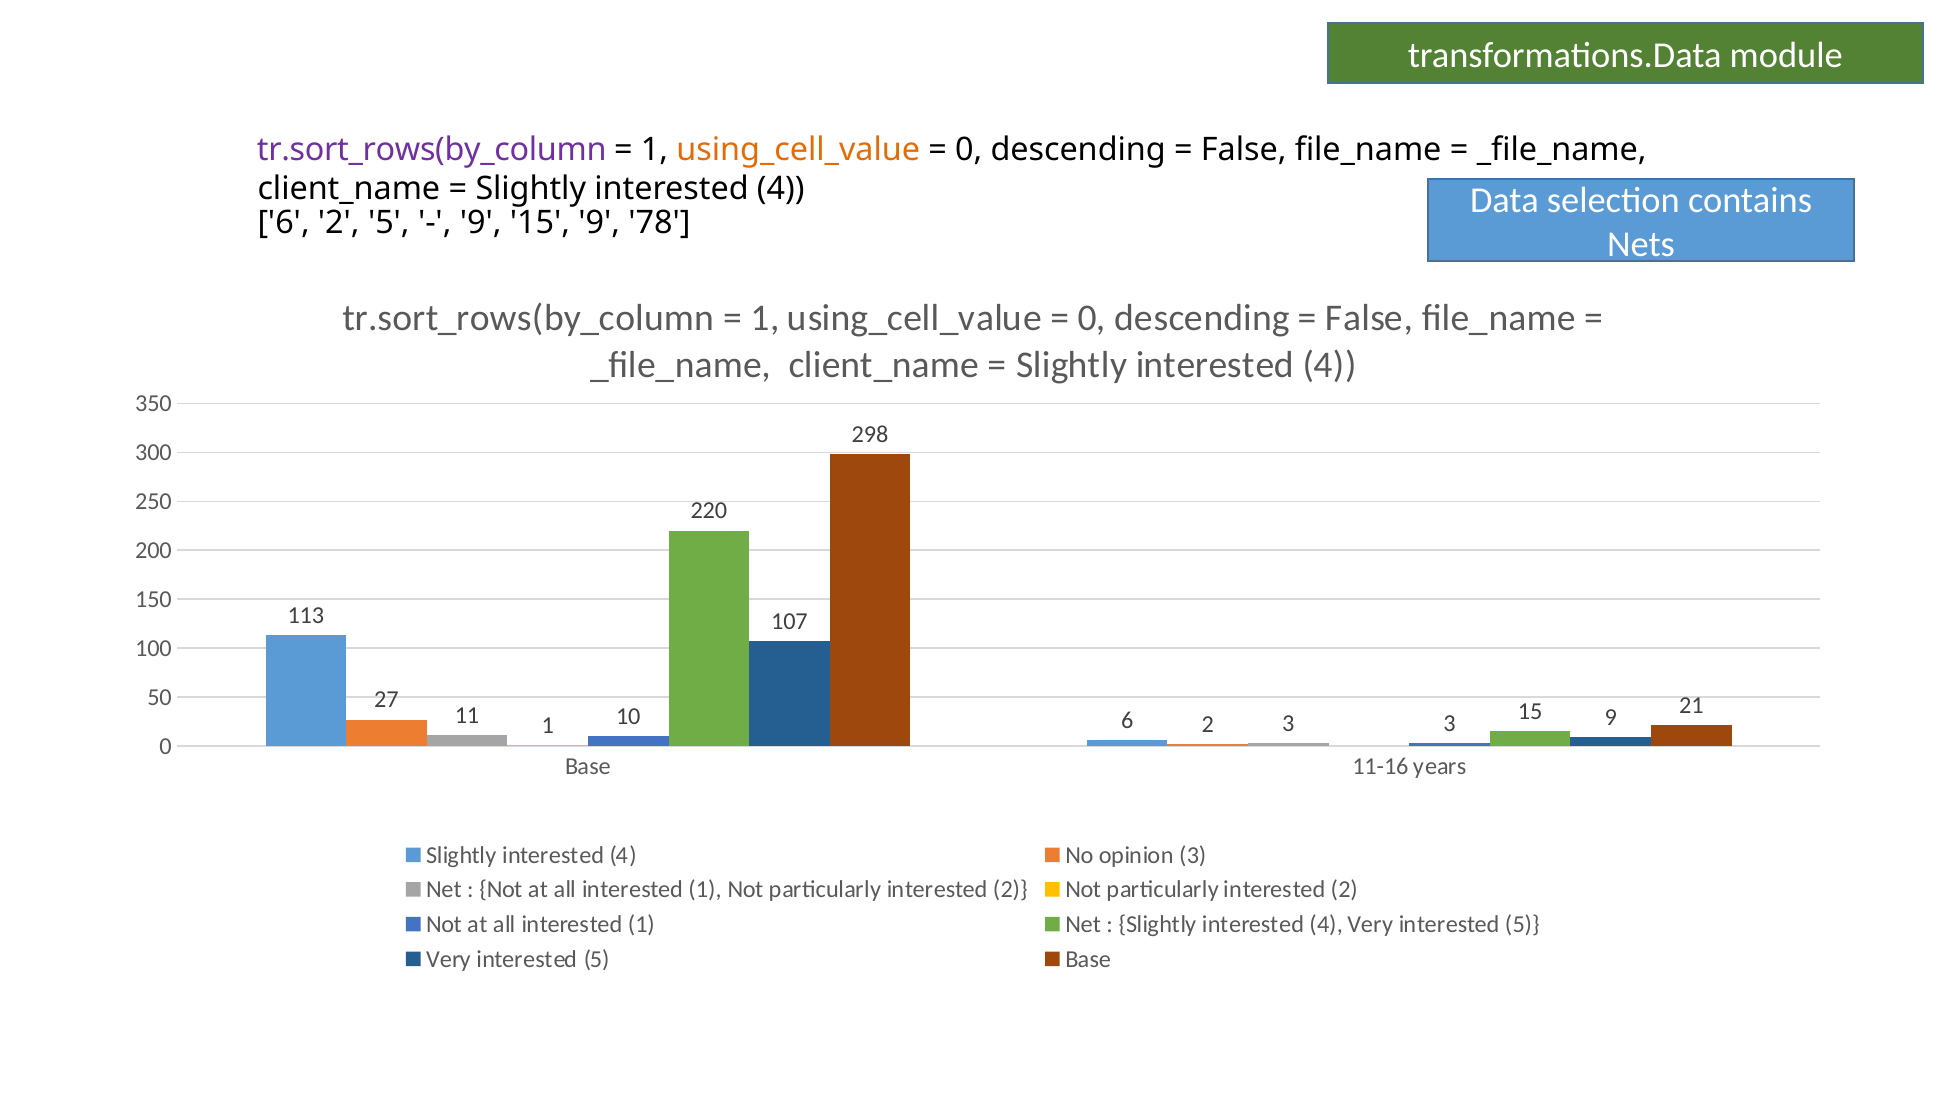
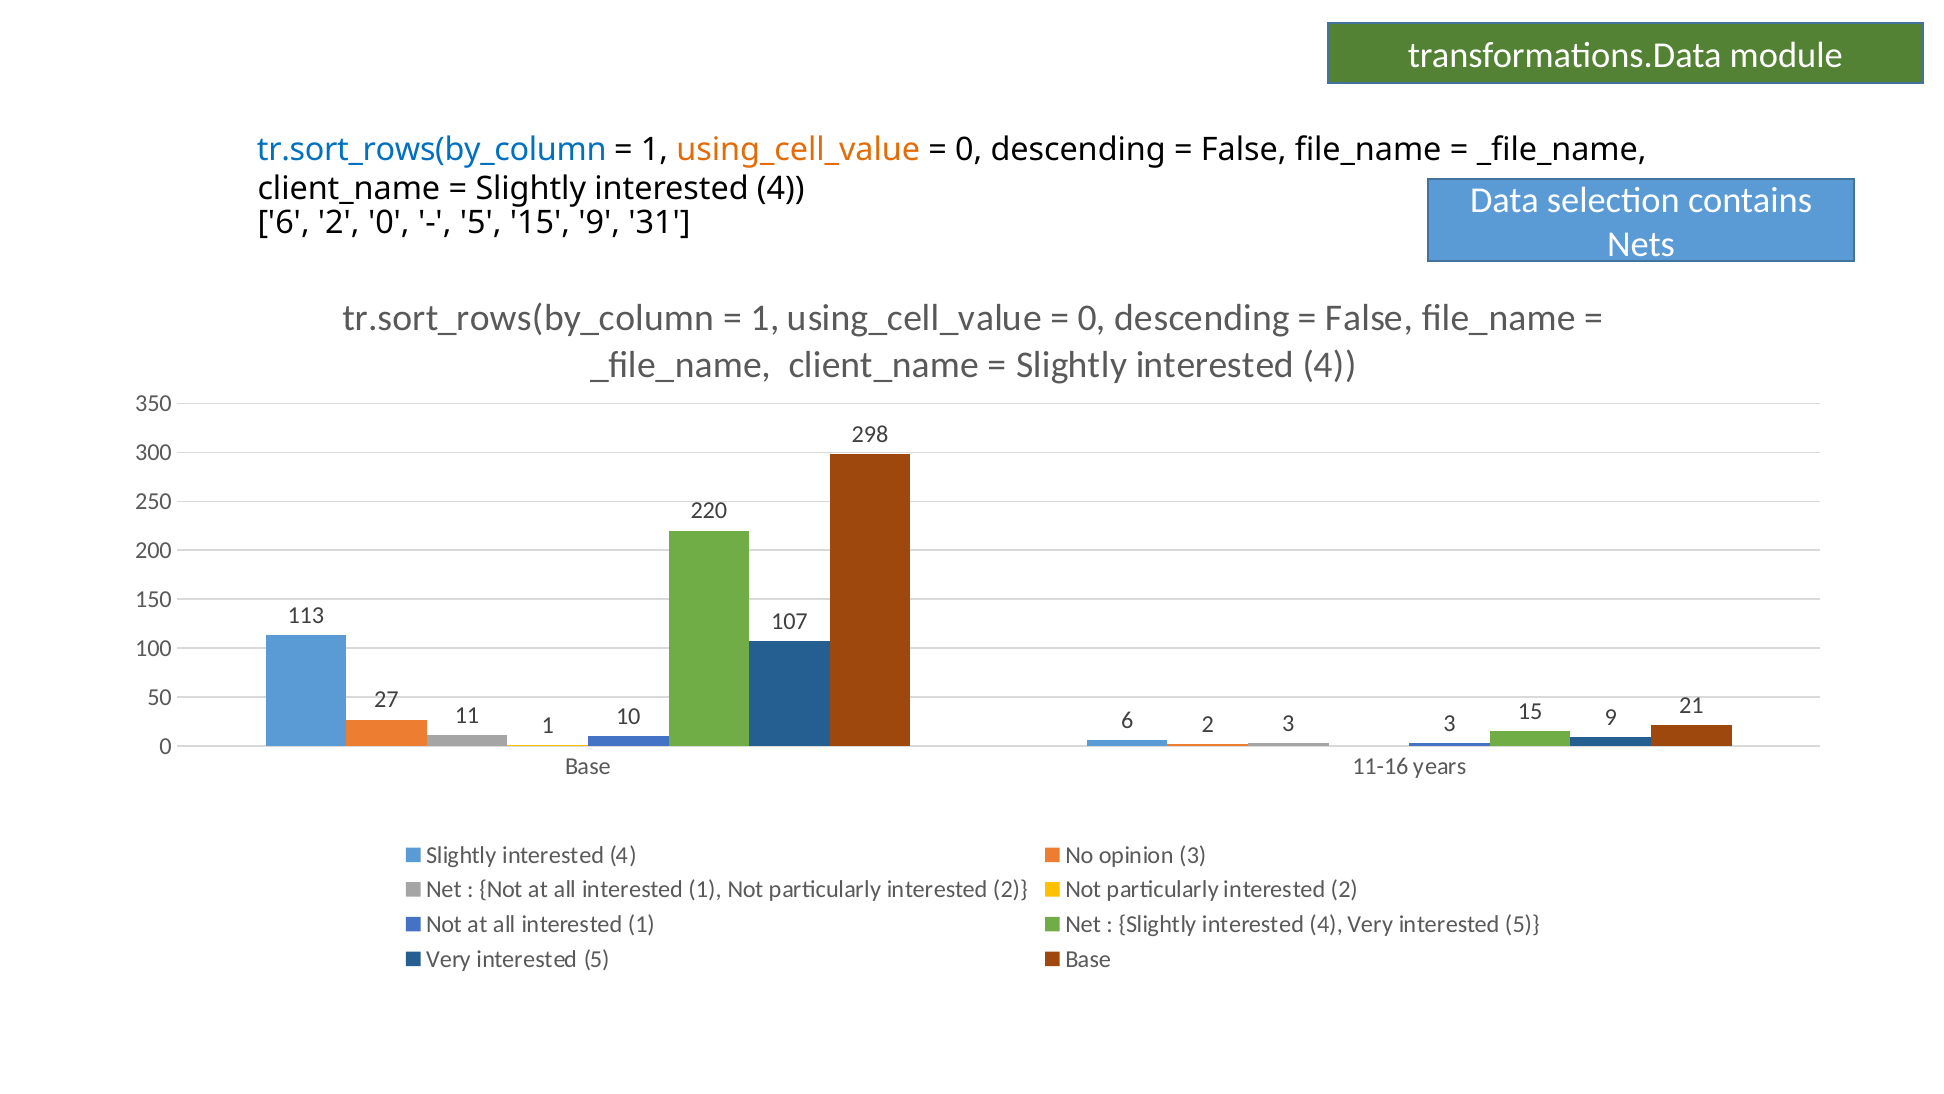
tr.sort_rows(by_column colour: purple -> blue (432, 150)
2 5: 5 -> 0 (389, 223)
9: 9 -> 5 (481, 223)
78: 78 -> 31 (659, 223)
